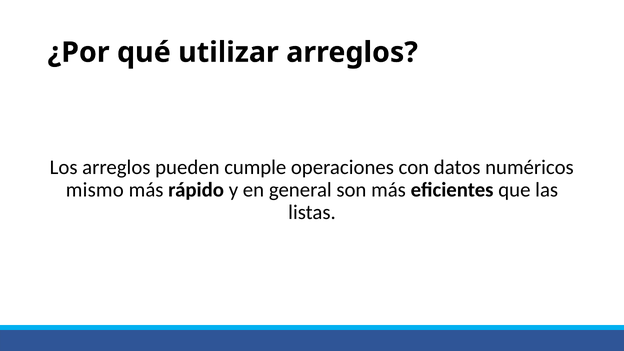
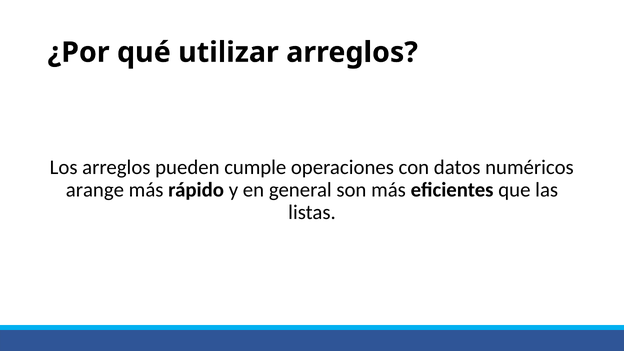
mismo: mismo -> arange (95, 190)
